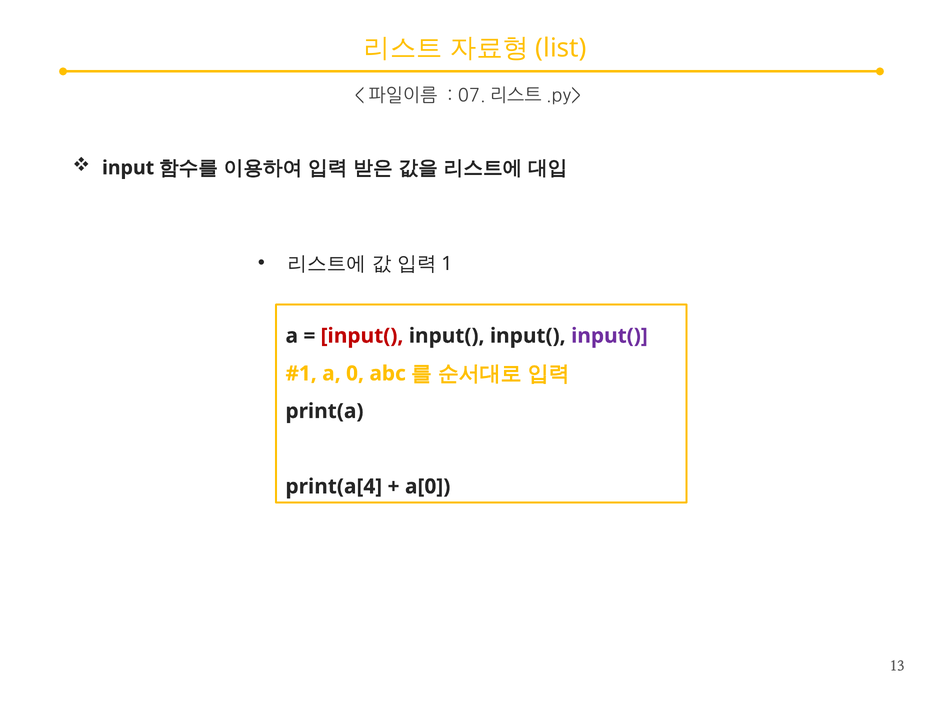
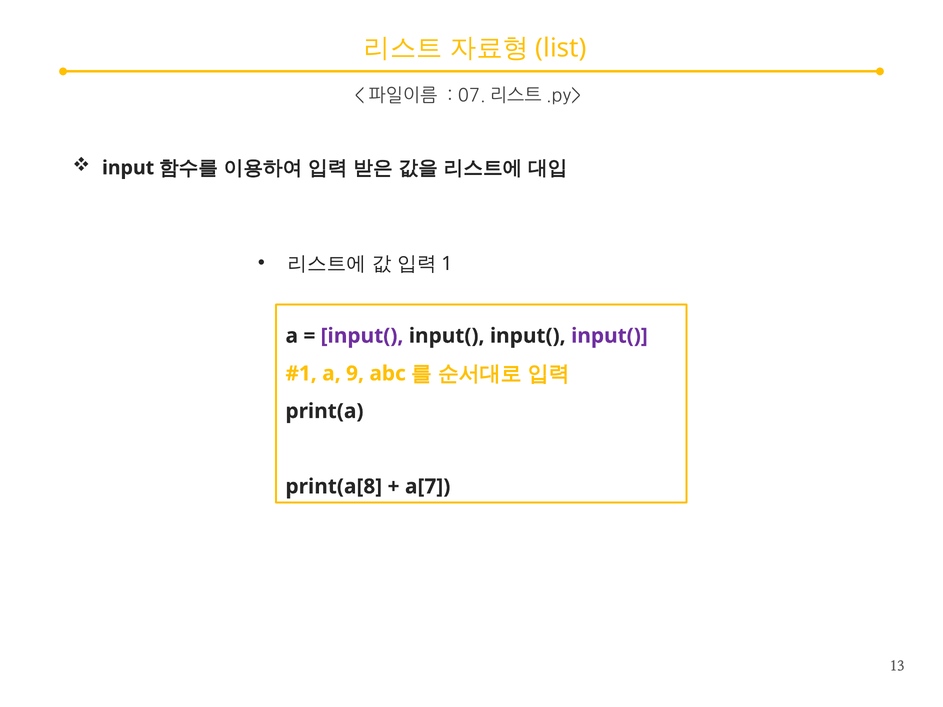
input( colour: red -> purple (362, 336)
0: 0 -> 9 (355, 374)
print(a[4: print(a[4 -> print(a[8 (334, 487)
a[0: a[0 -> a[7 (428, 487)
